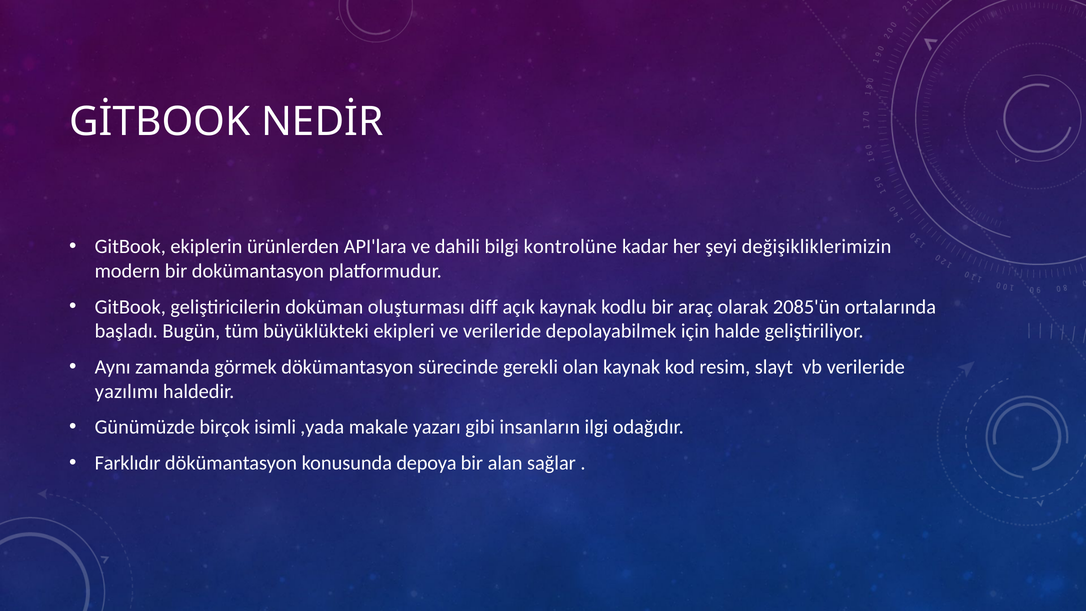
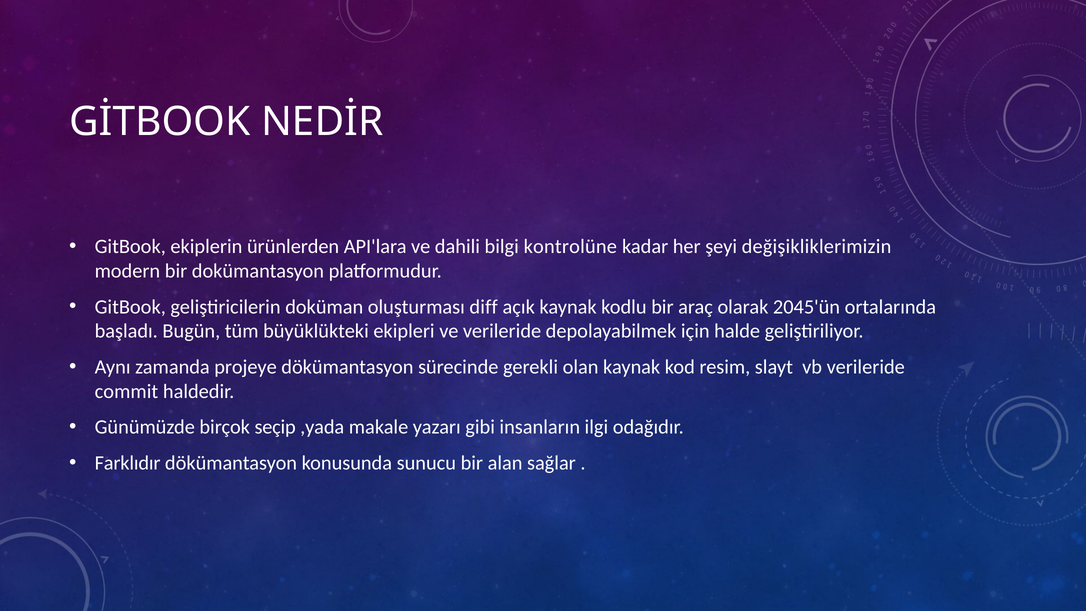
2085'ün: 2085'ün -> 2045'ün (807, 307)
görmek: görmek -> projeye (246, 367)
yazılımı: yazılımı -> commit (126, 391)
isimli: isimli -> seçip (275, 427)
depoya: depoya -> sunucu (426, 463)
